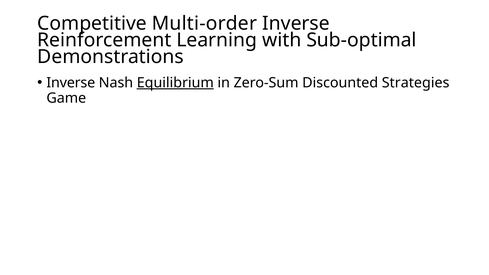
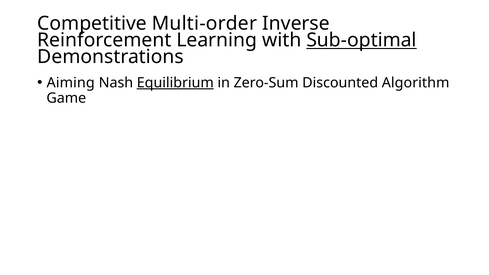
Sub-optimal underline: none -> present (362, 40)
Inverse: Inverse -> Aiming (71, 83)
Strategies: Strategies -> Algorithm (416, 83)
